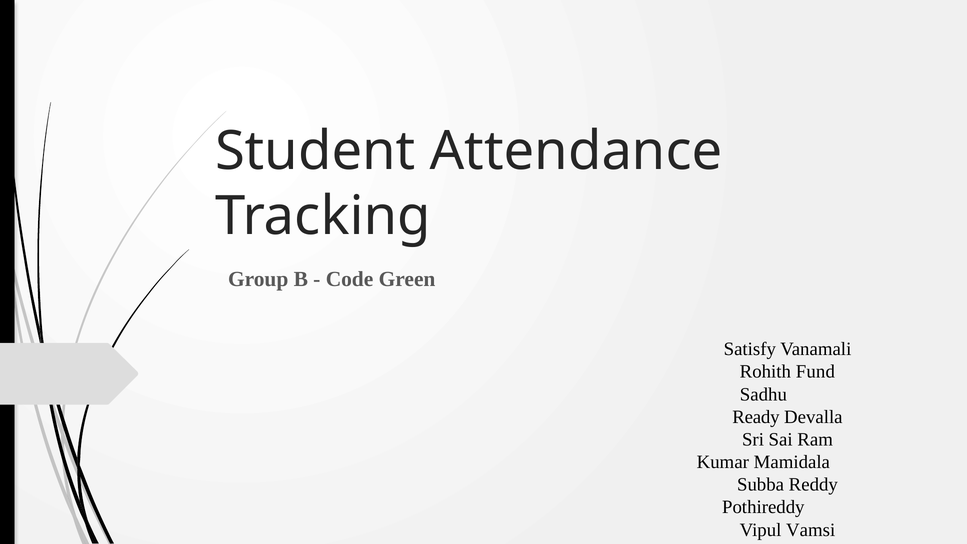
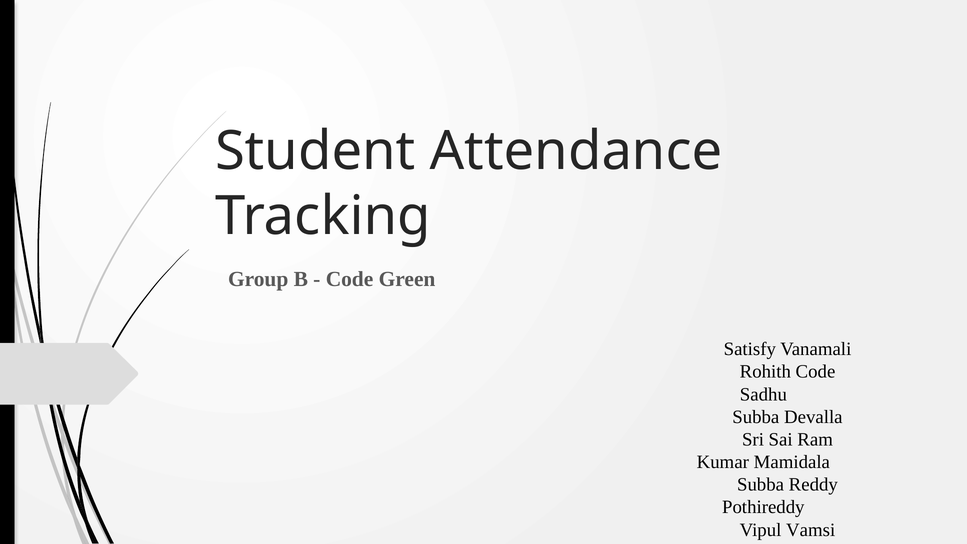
Rohith Fund: Fund -> Code (815, 372)
Ready: Ready -> Subba (756, 417)
